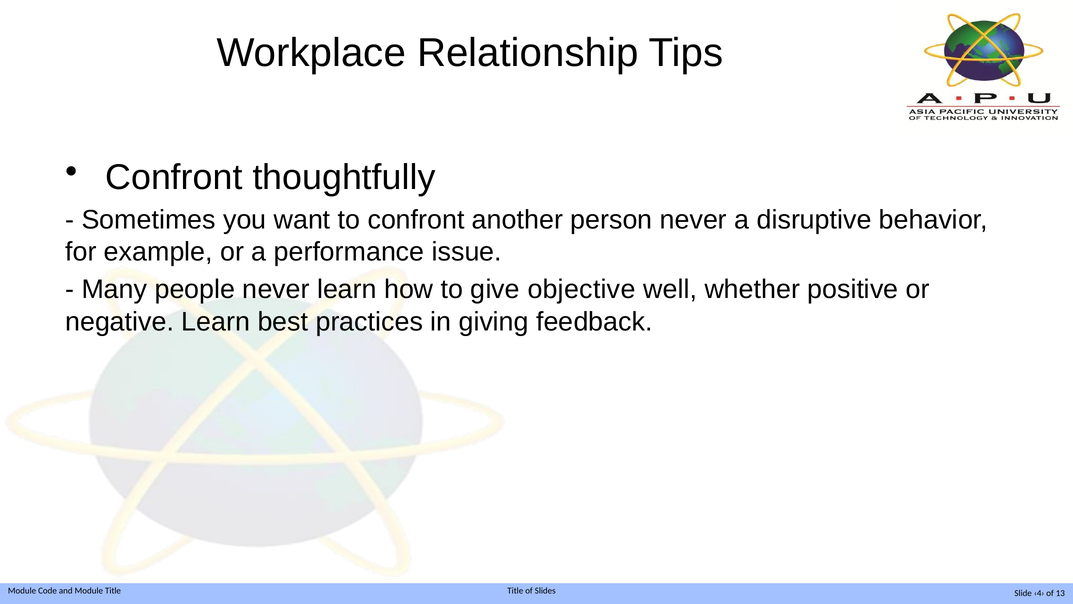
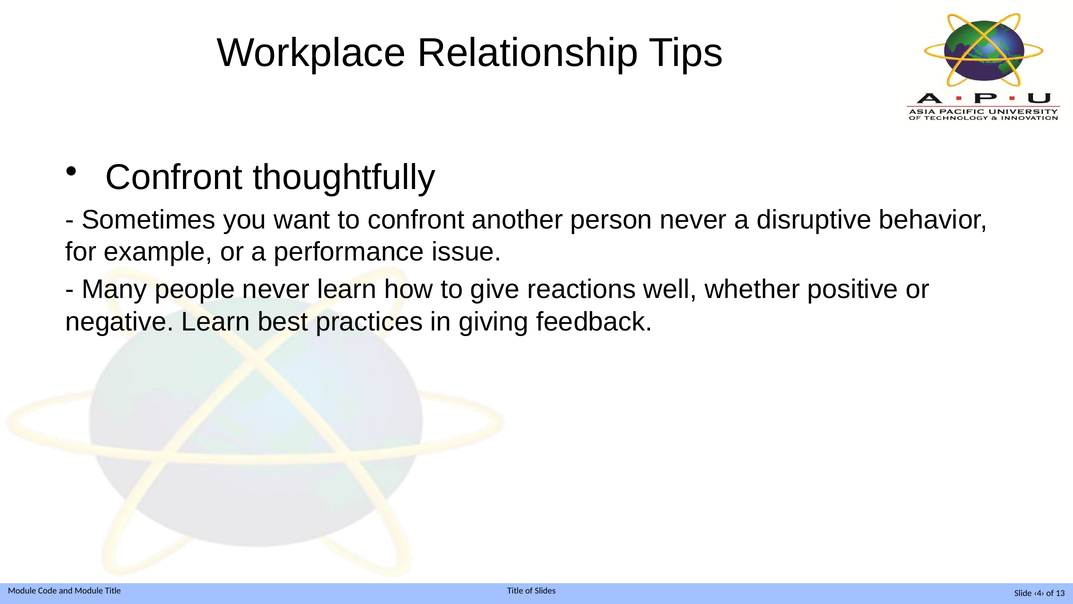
objective: objective -> reactions (582, 289)
